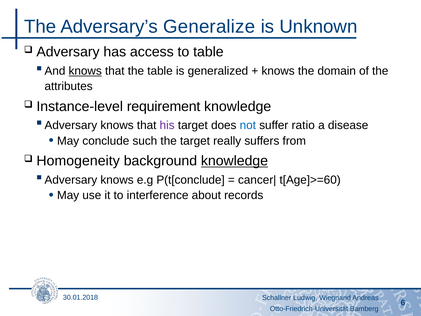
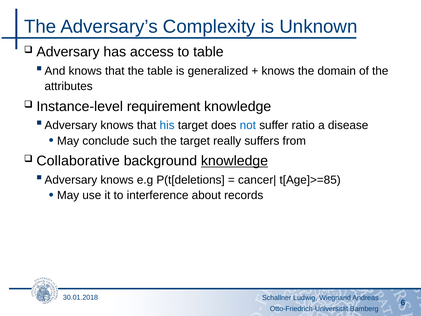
Generalize: Generalize -> Complexity (209, 27)
knows underline: present -> none (85, 71)
his colour: purple -> blue (167, 125)
Homogeneity: Homogeneity -> Collaborative (78, 161)
P(t[conclude: P(t[conclude -> P(t[deletions (191, 180)
t[Age]>=60: t[Age]>=60 -> t[Age]>=85 (310, 180)
